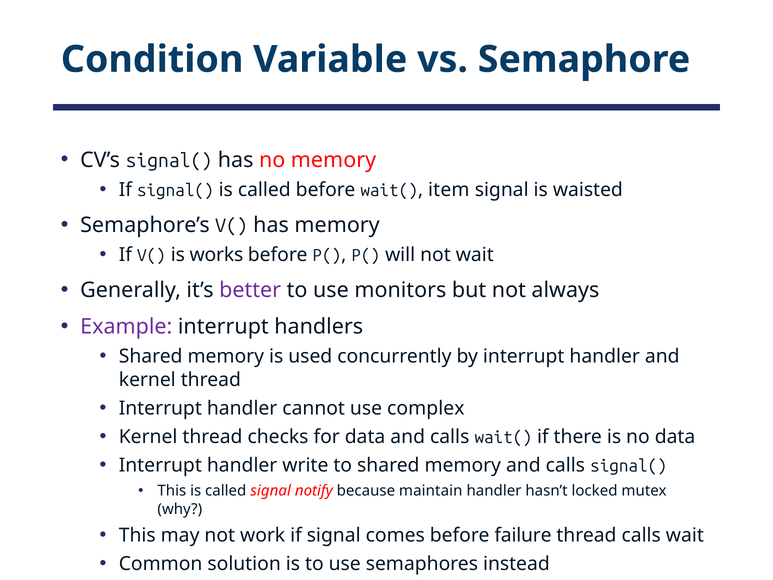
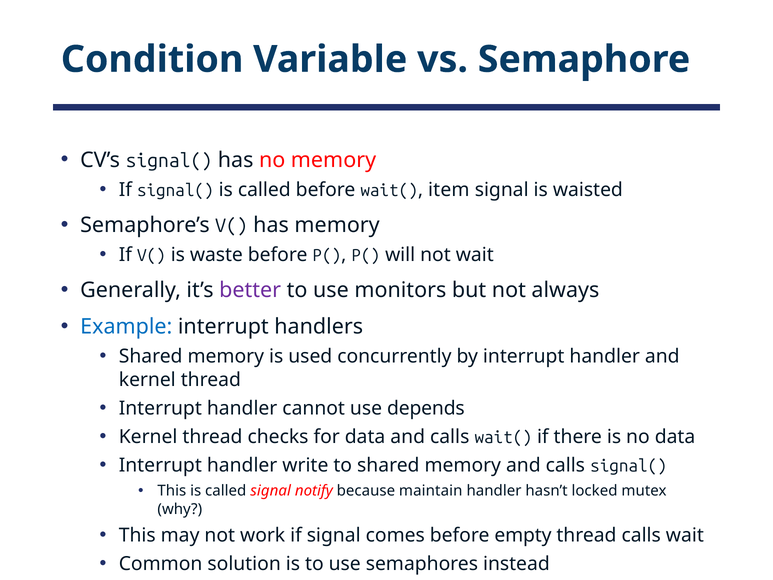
works: works -> waste (216, 255)
Example colour: purple -> blue (126, 327)
complex: complex -> depends (426, 408)
failure: failure -> empty (523, 535)
